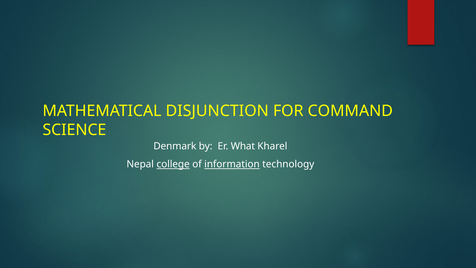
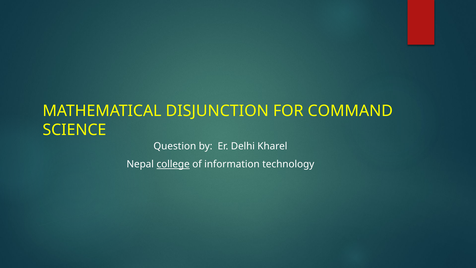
Denmark: Denmark -> Question (175, 146)
What: What -> Delhi (243, 146)
information underline: present -> none (232, 164)
